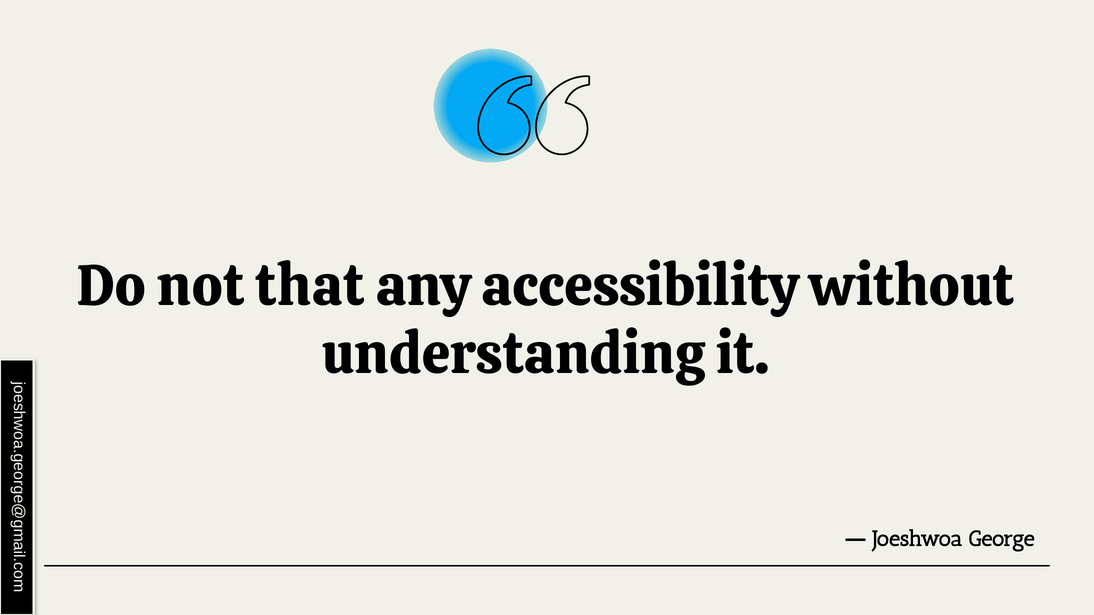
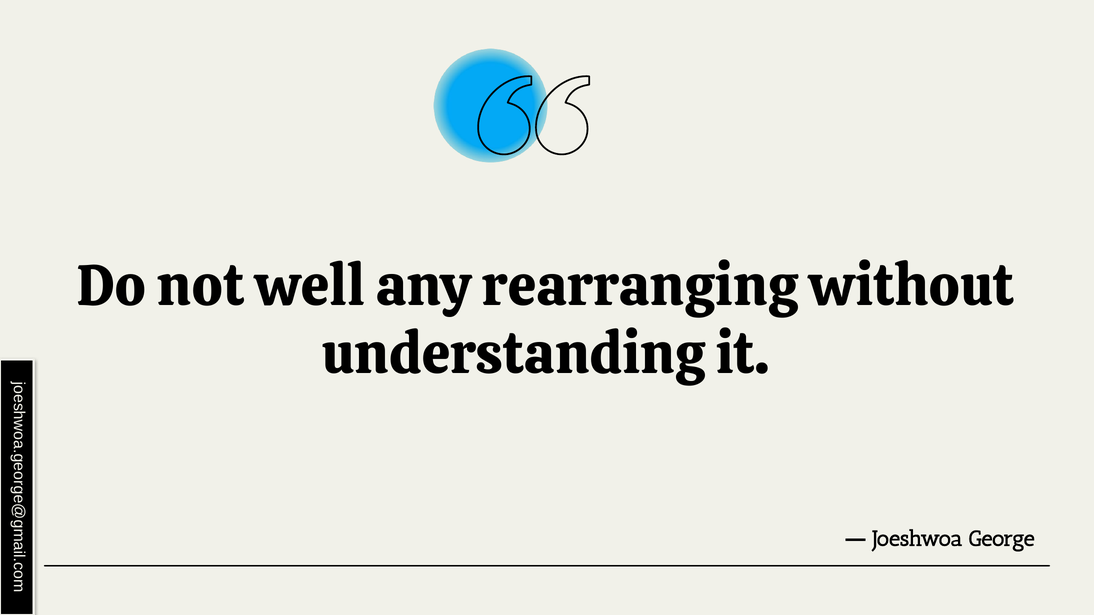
that: that -> well (310, 287)
accessibility: accessibility -> rearranging (640, 287)
